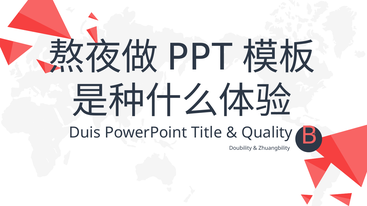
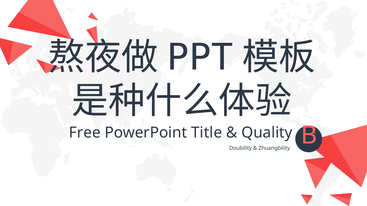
Duis: Duis -> Free (85, 133)
